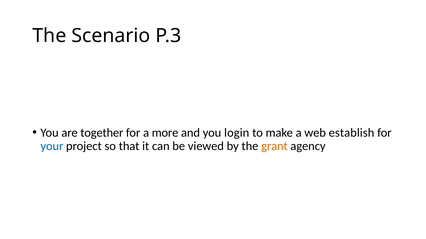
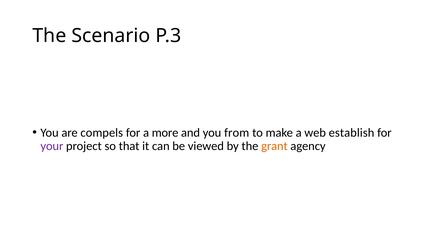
together: together -> compels (102, 133)
login: login -> from (237, 133)
your colour: blue -> purple (52, 146)
